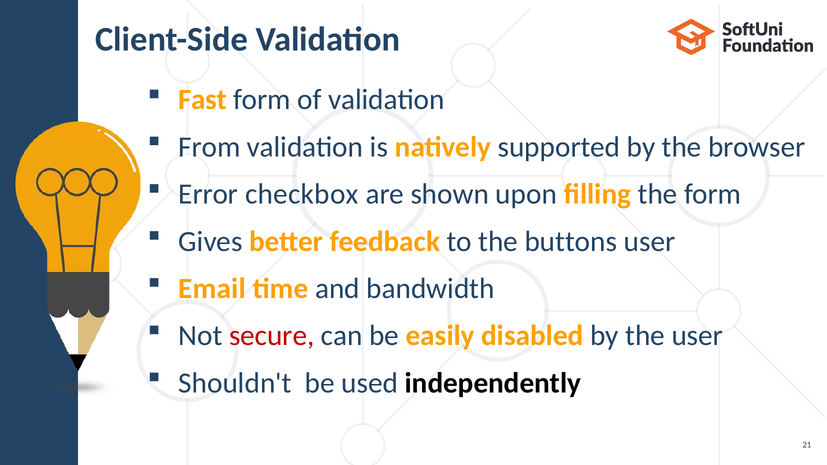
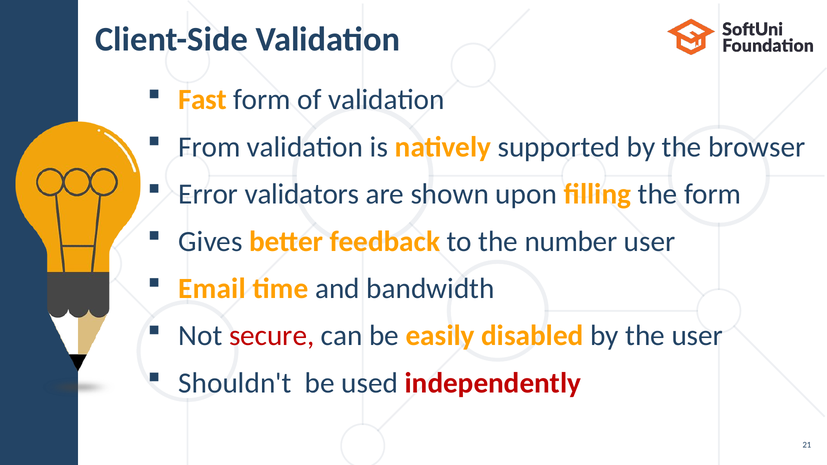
checkbox: checkbox -> validators (302, 194)
buttons: buttons -> number (571, 242)
independently colour: black -> red (493, 383)
